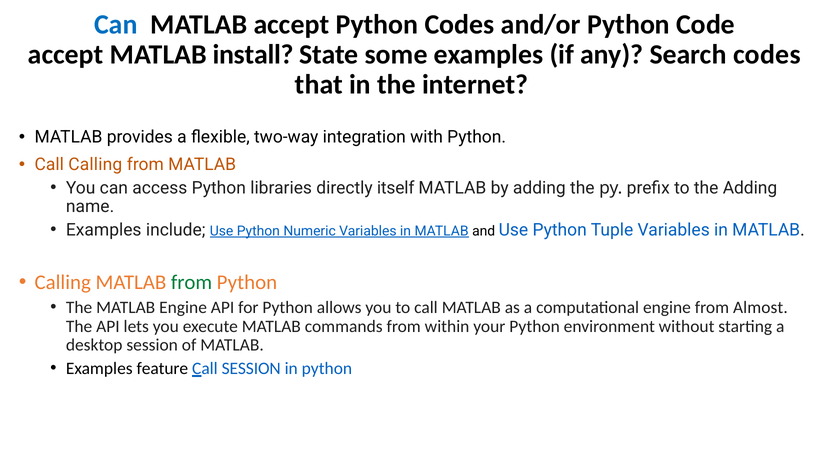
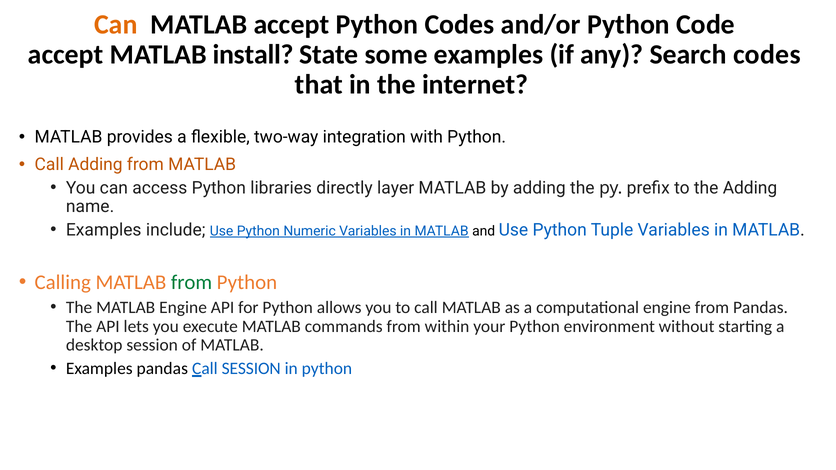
Can colour: blue -> orange (116, 24)
Call Calling: Calling -> Adding (95, 165)
itself: itself -> layer (396, 188)
from Almost: Almost -> Pandas (760, 308)
Examples feature: feature -> pandas (162, 369)
